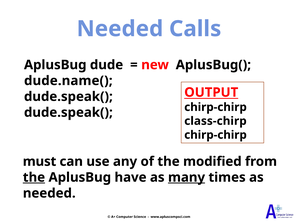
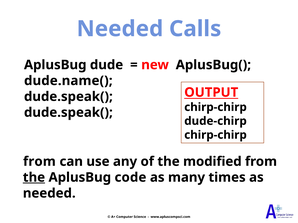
class-chirp: class-chirp -> dude-chirp (216, 121)
must: must -> from (39, 162)
have: have -> code (130, 178)
many underline: present -> none (187, 178)
